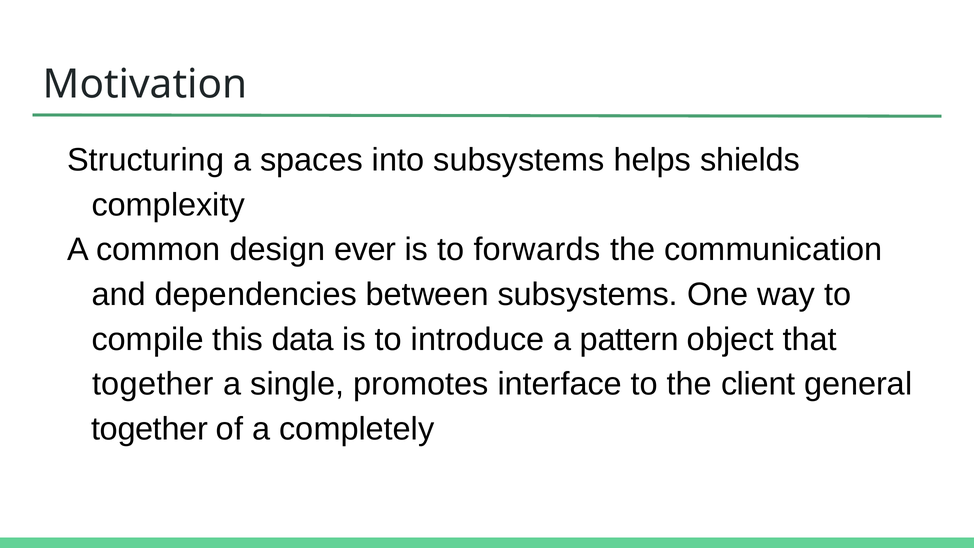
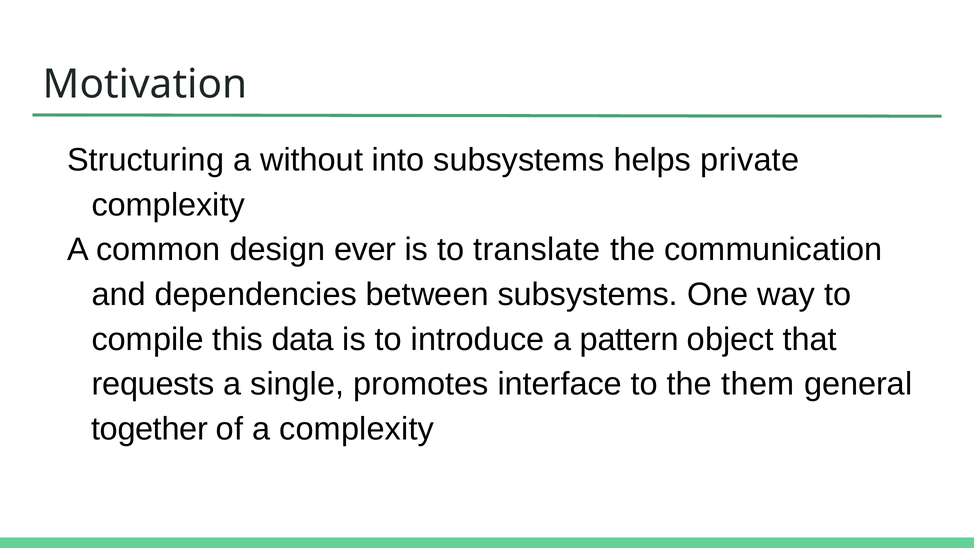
spaces: spaces -> without (312, 160)
shields: shields -> private (750, 160)
forwards: forwards -> translate (537, 250)
together: together -> requests (153, 384)
client: client -> them (758, 384)
a completely: completely -> complexity (357, 429)
